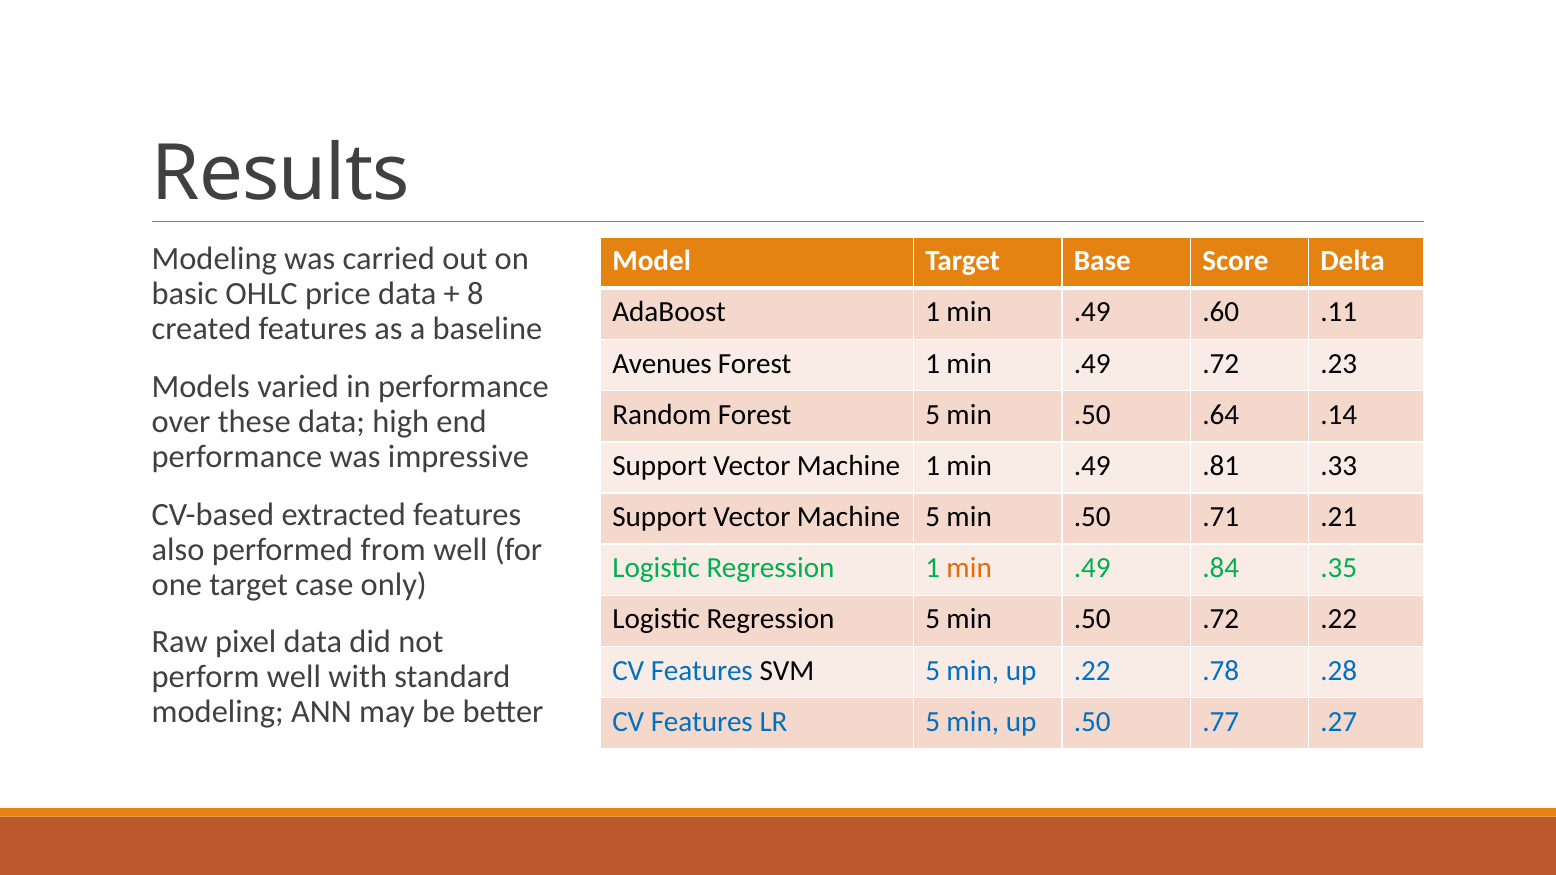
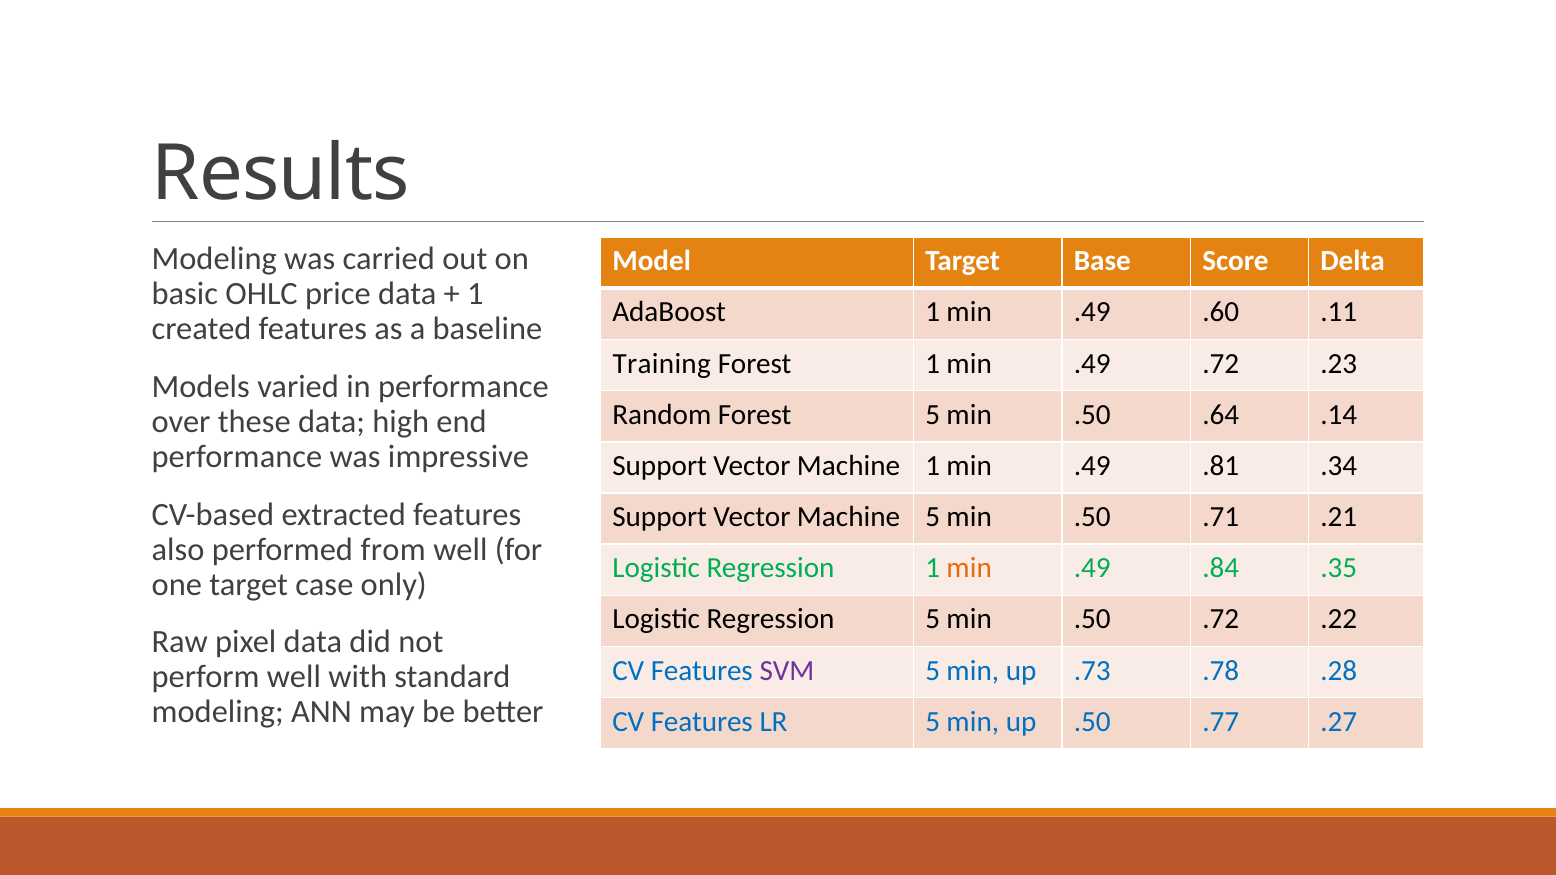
8: 8 -> 1 (475, 294)
Avenues: Avenues -> Training (662, 364)
.33: .33 -> .34 (1339, 466)
SVM colour: black -> purple (787, 671)
up .22: .22 -> .73 (1092, 671)
